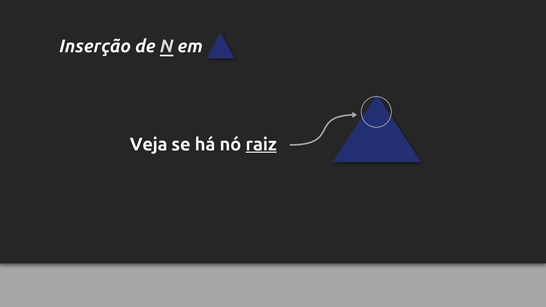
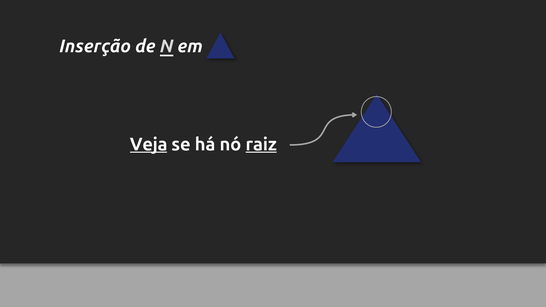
Veja underline: none -> present (149, 144)
